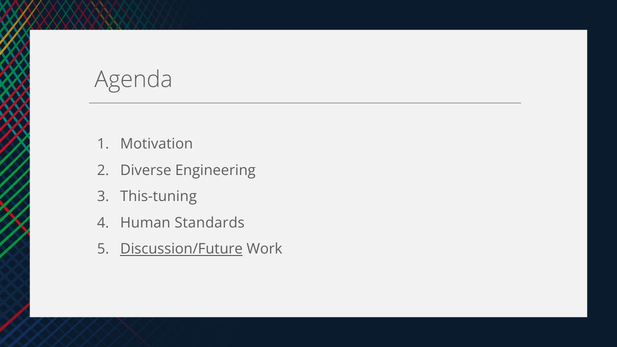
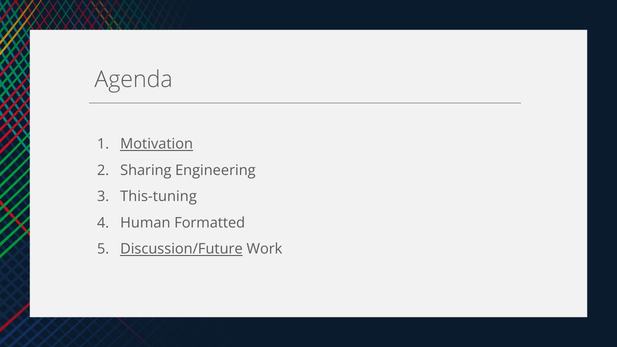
Motivation underline: none -> present (157, 144)
Diverse: Diverse -> Sharing (146, 170)
Standards: Standards -> Formatted (210, 223)
